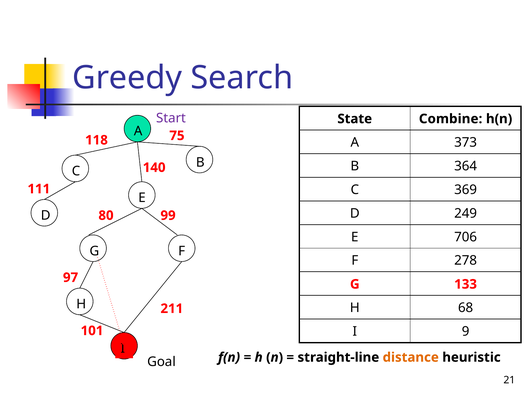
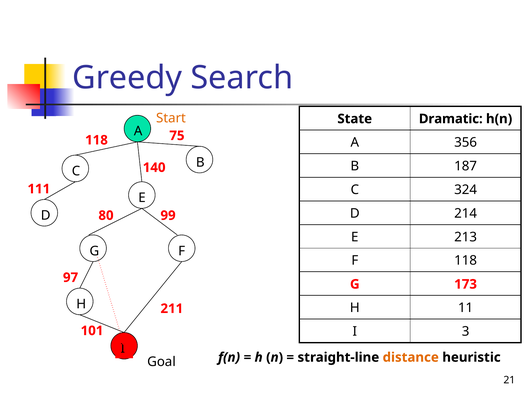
Start colour: purple -> orange (171, 118)
Combine: Combine -> Dramatic (451, 119)
373: 373 -> 356 (466, 142)
364: 364 -> 187 (466, 166)
369: 369 -> 324 (466, 190)
249: 249 -> 214 (466, 213)
706: 706 -> 213 (466, 237)
F 278: 278 -> 118 (466, 261)
133: 133 -> 173 (466, 284)
68: 68 -> 11 (466, 308)
9: 9 -> 3 (466, 331)
